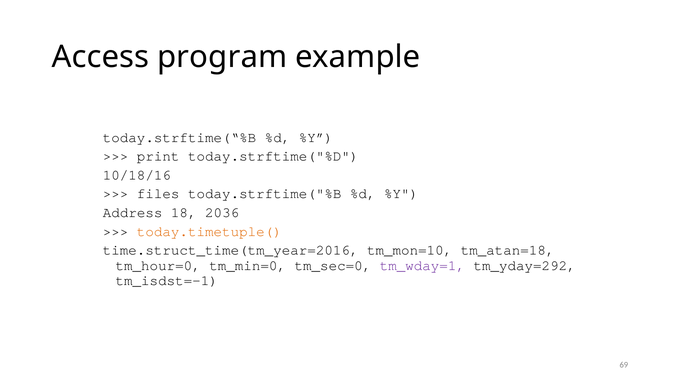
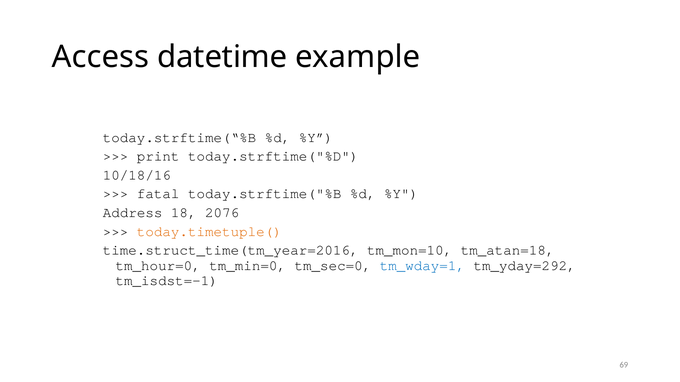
program: program -> datetime (222, 57)
files: files -> fatal (158, 194)
2036: 2036 -> 2076 (222, 213)
tm_wday=1 colour: purple -> blue (422, 266)
